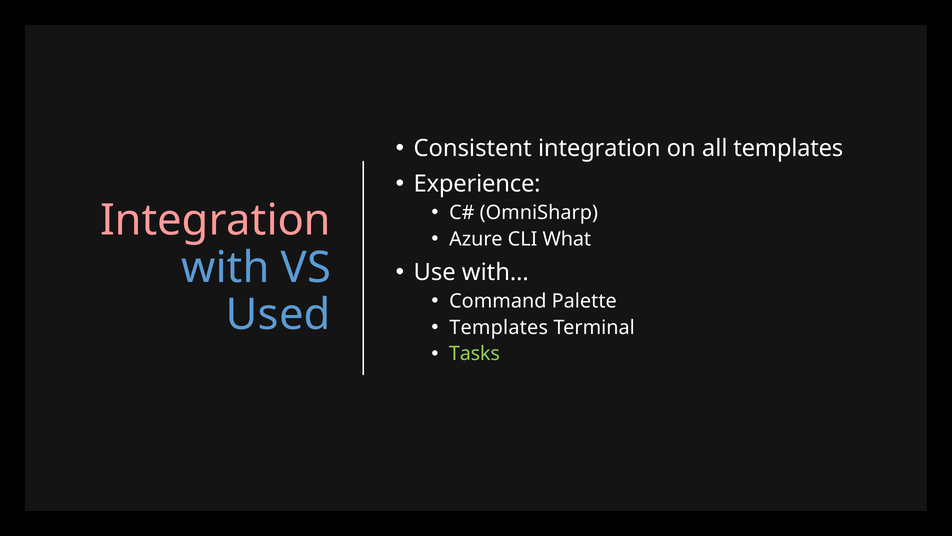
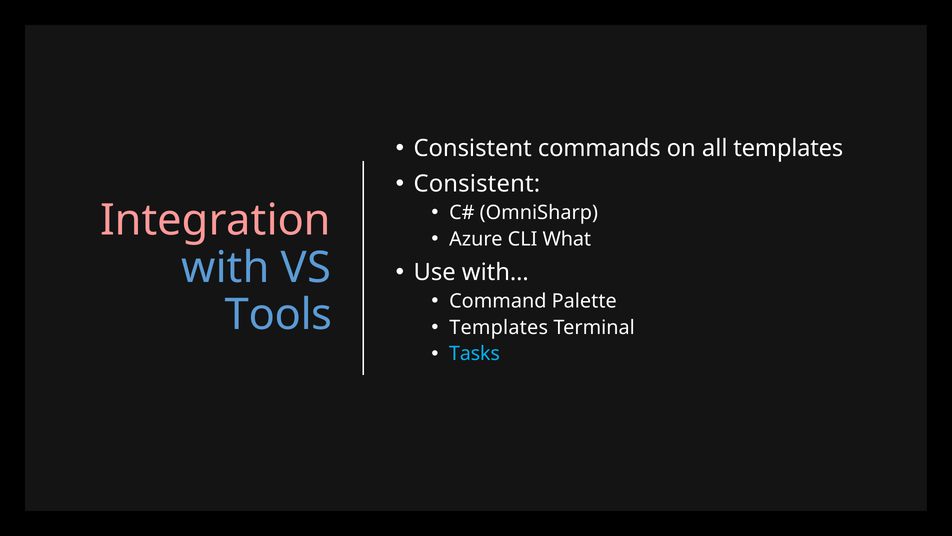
Consistent integration: integration -> commands (599, 148)
Experience: Experience -> Consistent (477, 184)
Used: Used -> Tools (279, 315)
Tasks colour: light green -> light blue (474, 354)
